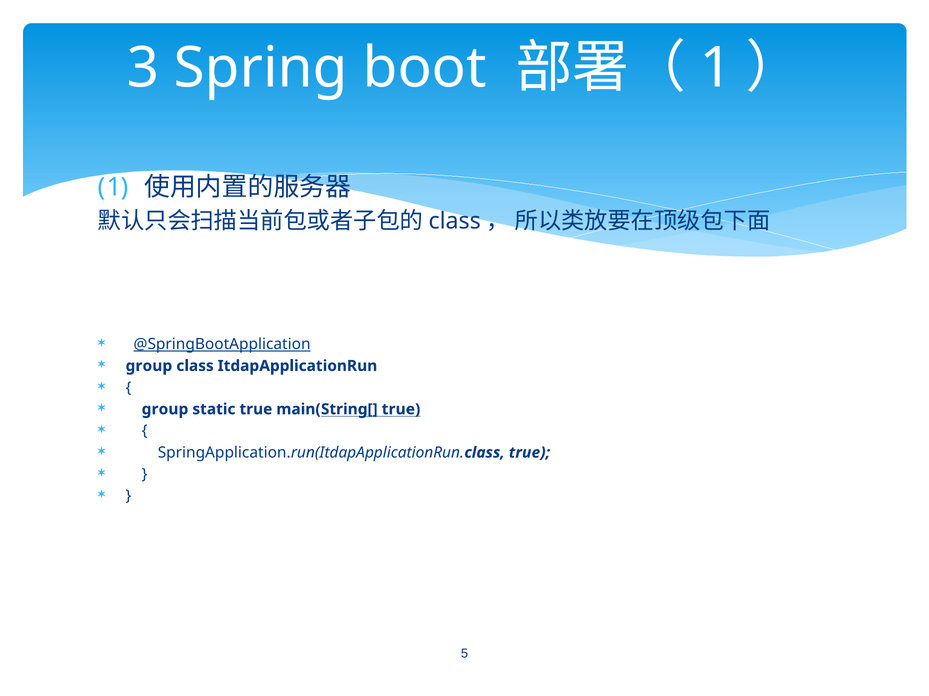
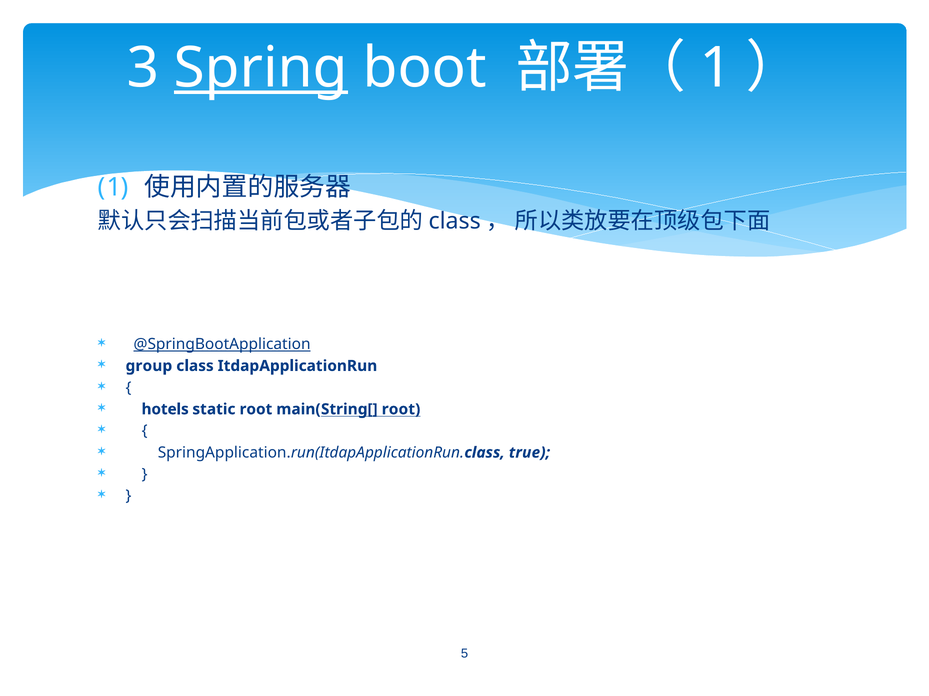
Spring underline: none -> present (261, 68)
group: group -> hotels (165, 410)
static true: true -> root (256, 410)
main(String[ true: true -> root (401, 410)
